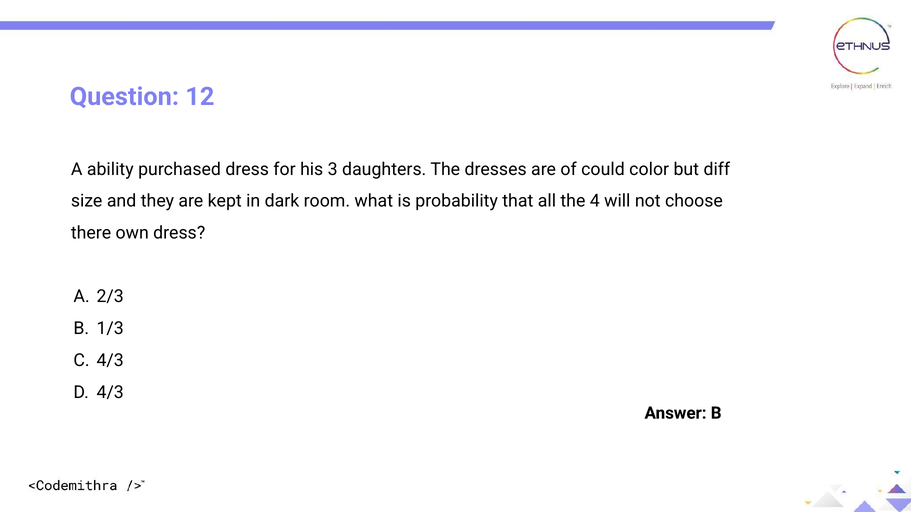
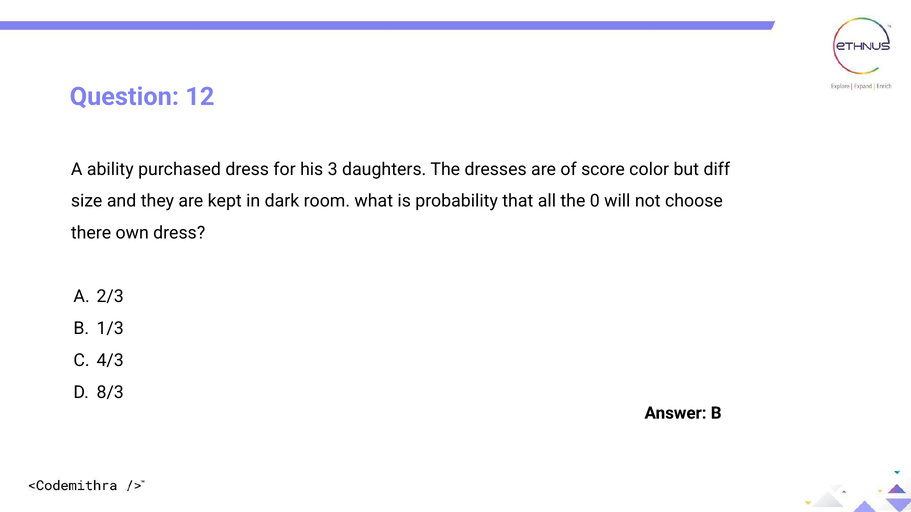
could: could -> score (603, 169)
4: 4 -> 0 (595, 201)
4/3: 4/3 -> 8/3 (110, 393)
